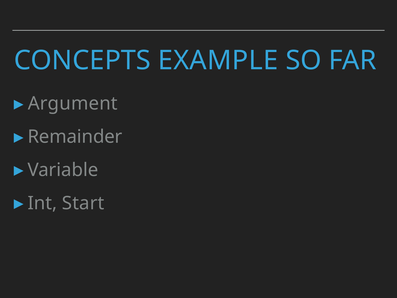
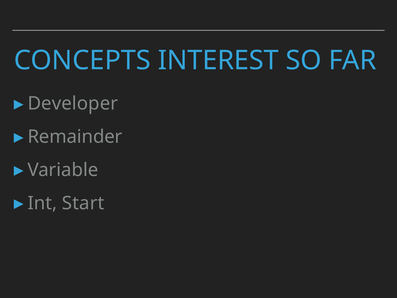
EXAMPLE: EXAMPLE -> INTEREST (218, 60)
Argument: Argument -> Developer (73, 103)
